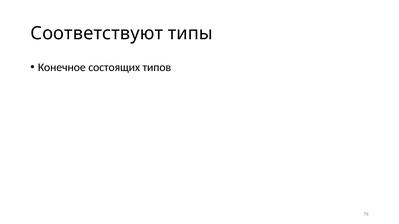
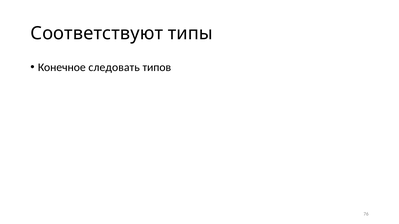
состоящих: состоящих -> следовать (114, 67)
